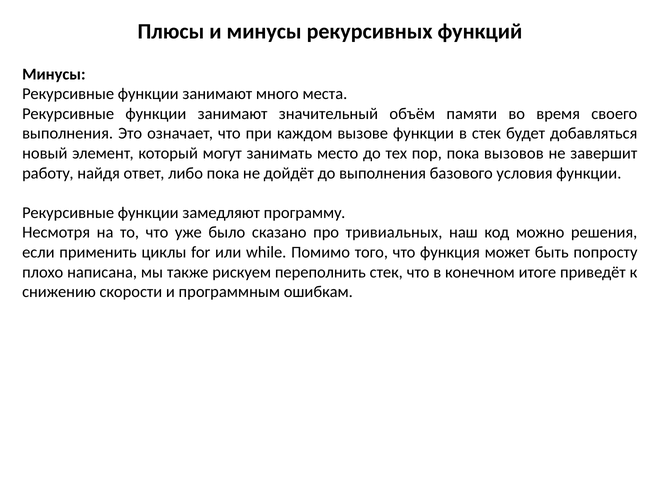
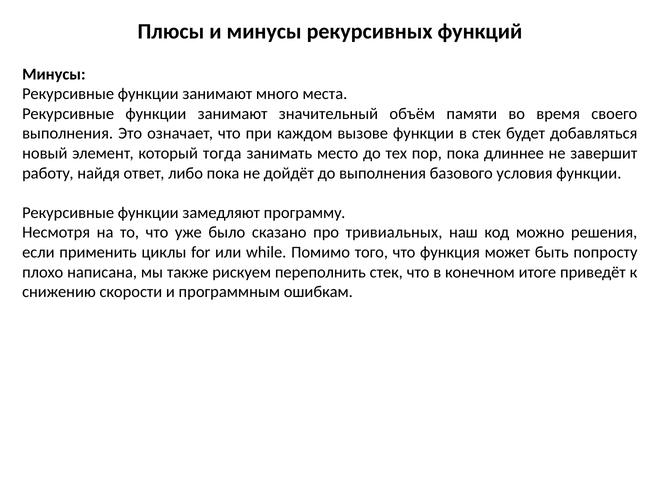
могут: могут -> тогда (222, 153)
вызовов: вызовов -> длиннее (514, 153)
